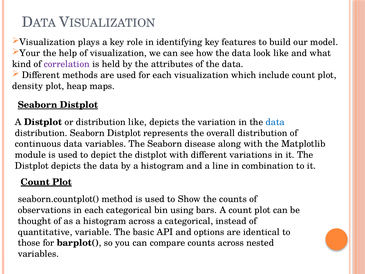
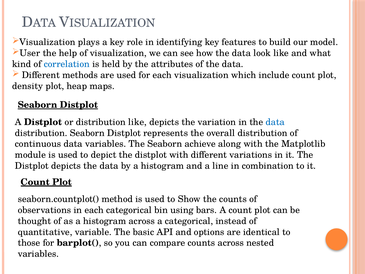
Your: Your -> User (30, 53)
correlation colour: purple -> blue (67, 64)
disease: disease -> achieve (200, 144)
